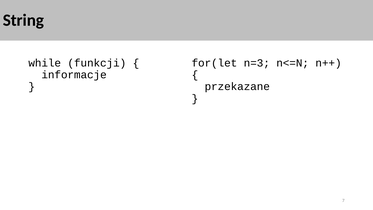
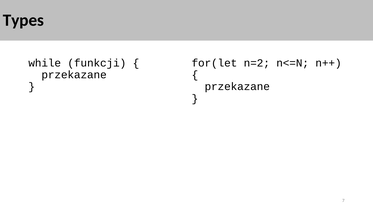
String: String -> Types (23, 20)
n=3: n=3 -> n=2 (257, 63)
informacje: informacje -> przekazane (74, 75)
